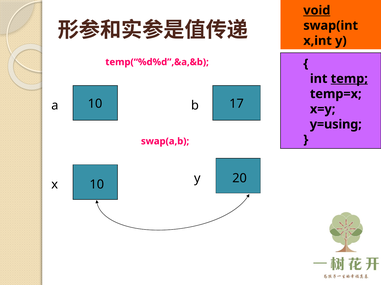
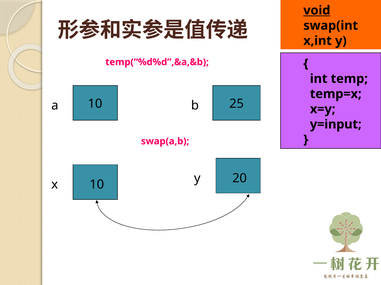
temp underline: present -> none (349, 79)
17: 17 -> 25 (237, 104)
y=using: y=using -> y=input (336, 125)
